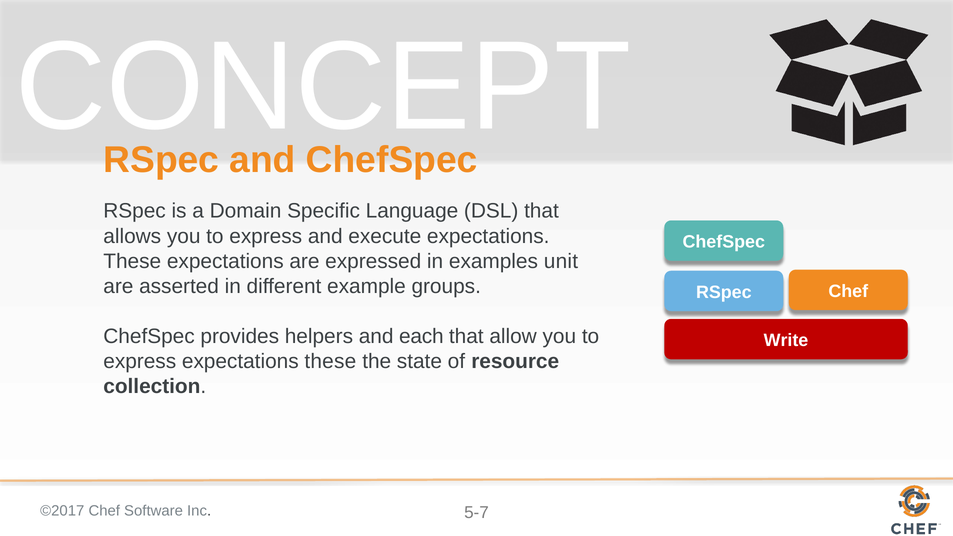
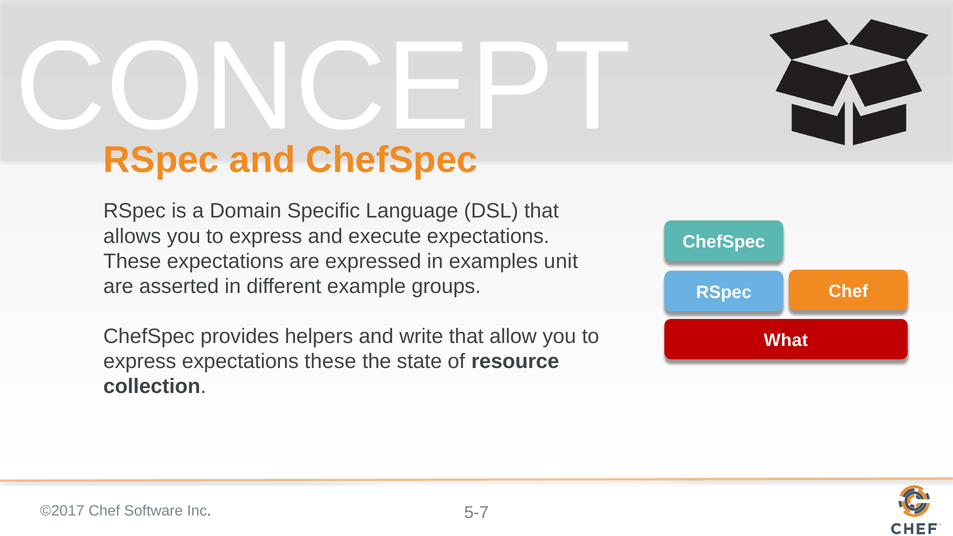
each: each -> write (421, 336)
Write: Write -> What (786, 340)
